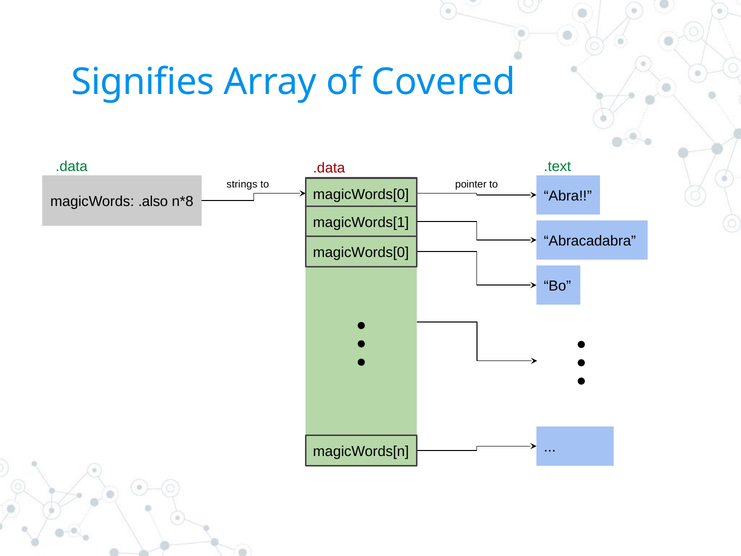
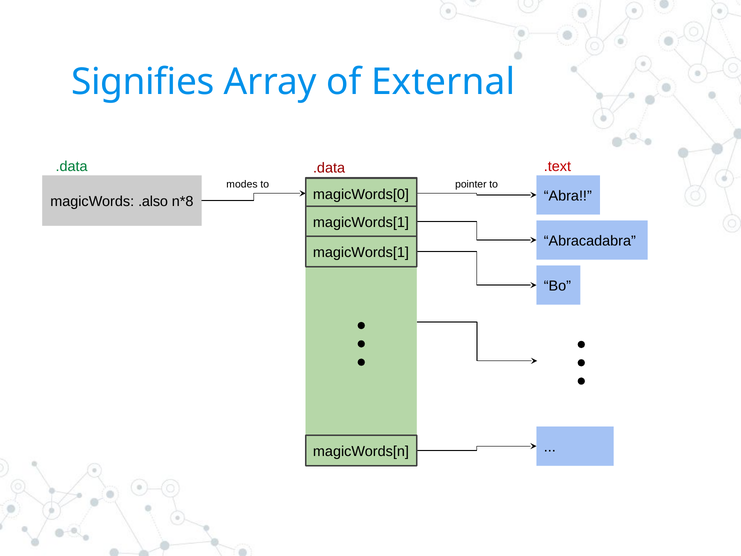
Covered: Covered -> External (443, 82)
.text colour: green -> red (557, 166)
strings: strings -> modes (242, 184)
magicWords[0: magicWords[0 -> magicWords[1 (361, 252)
